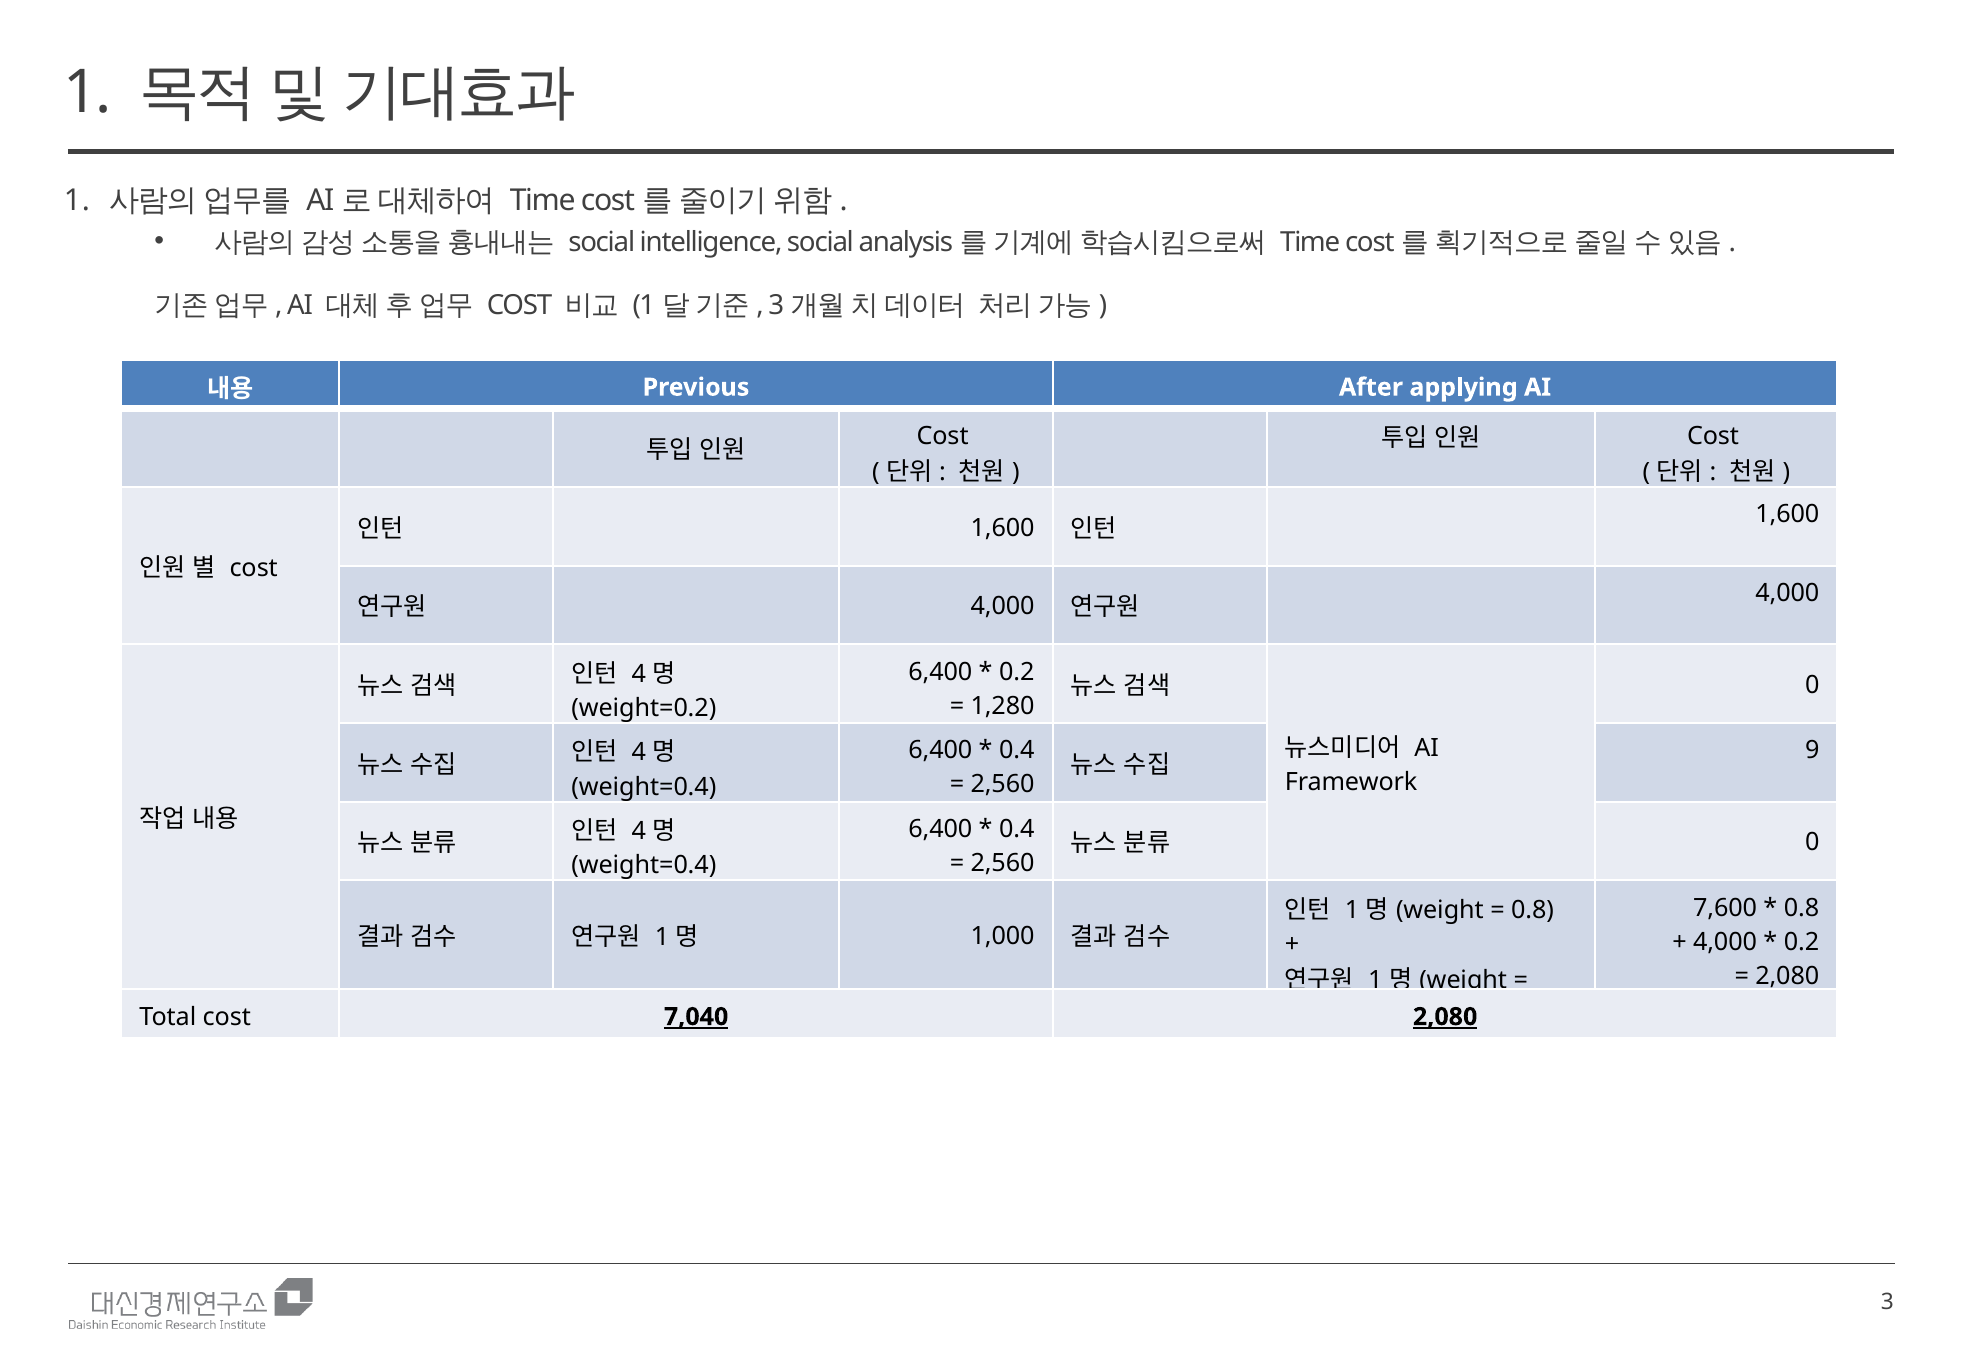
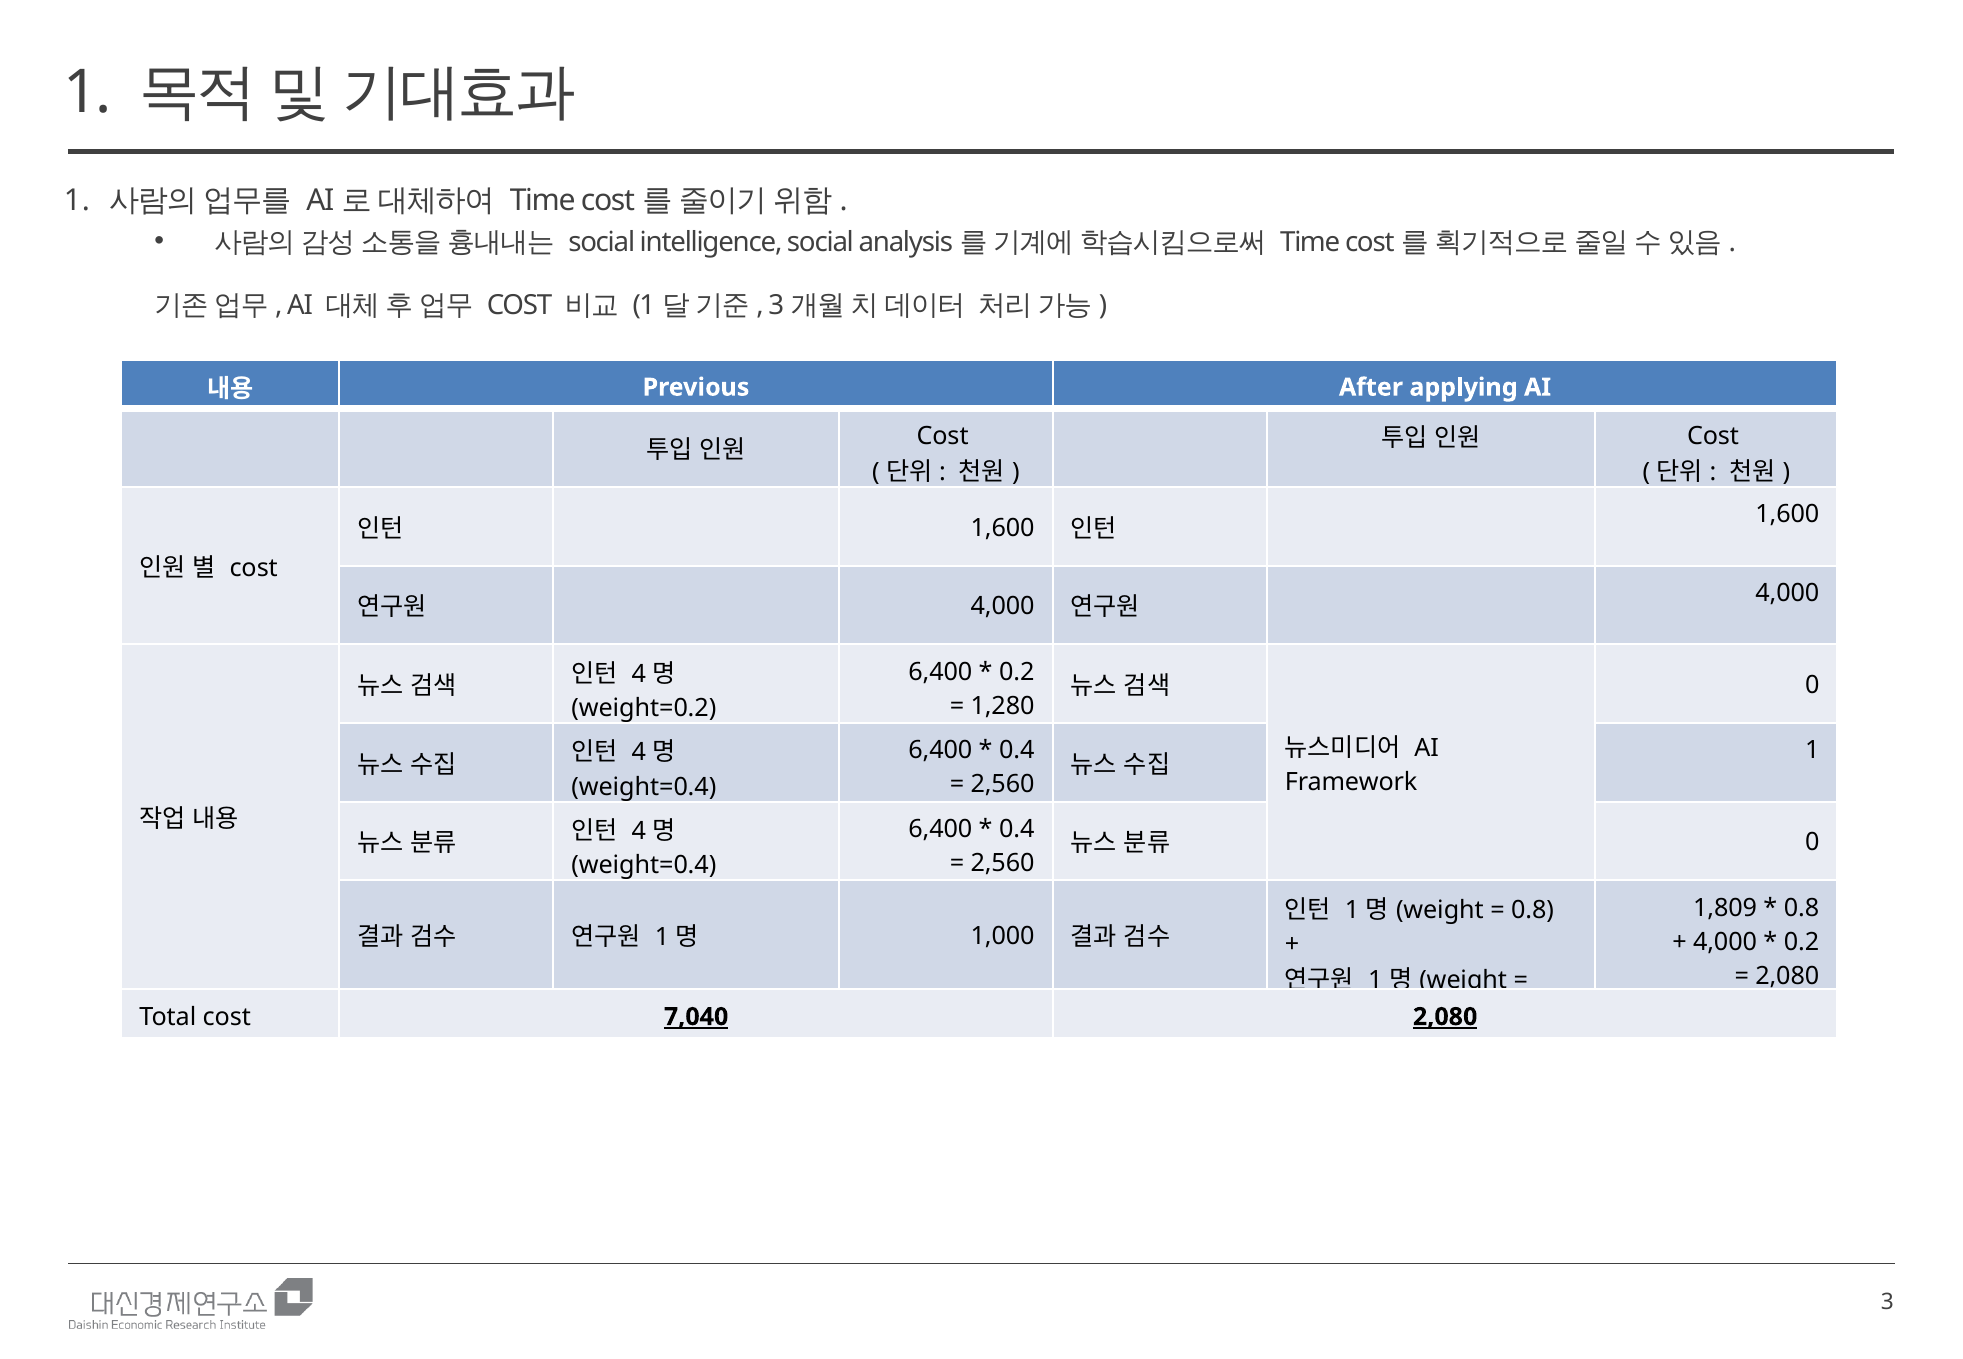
9: 9 -> 1 (1812, 751)
7,600: 7,600 -> 1,809 (1725, 908)
